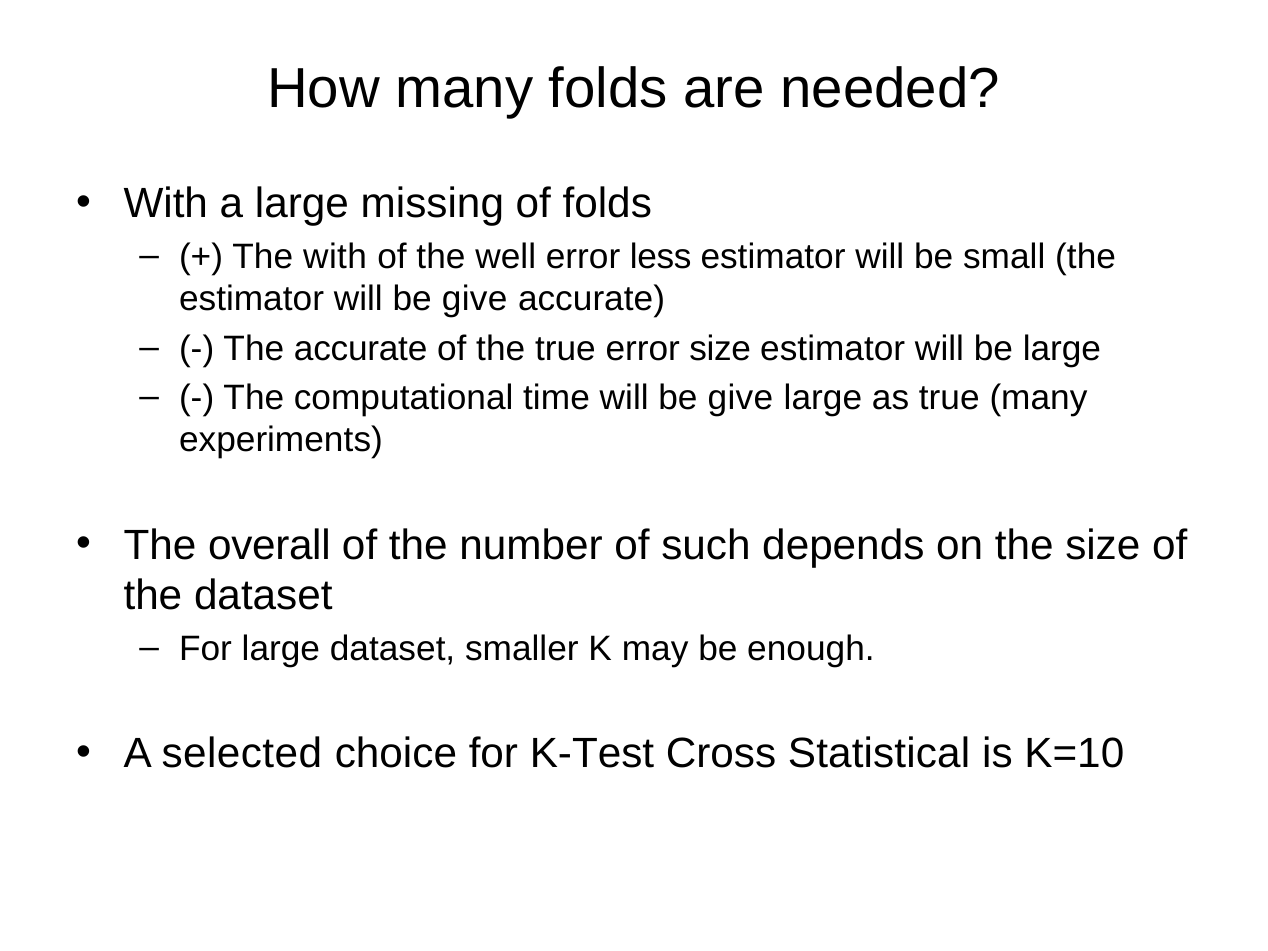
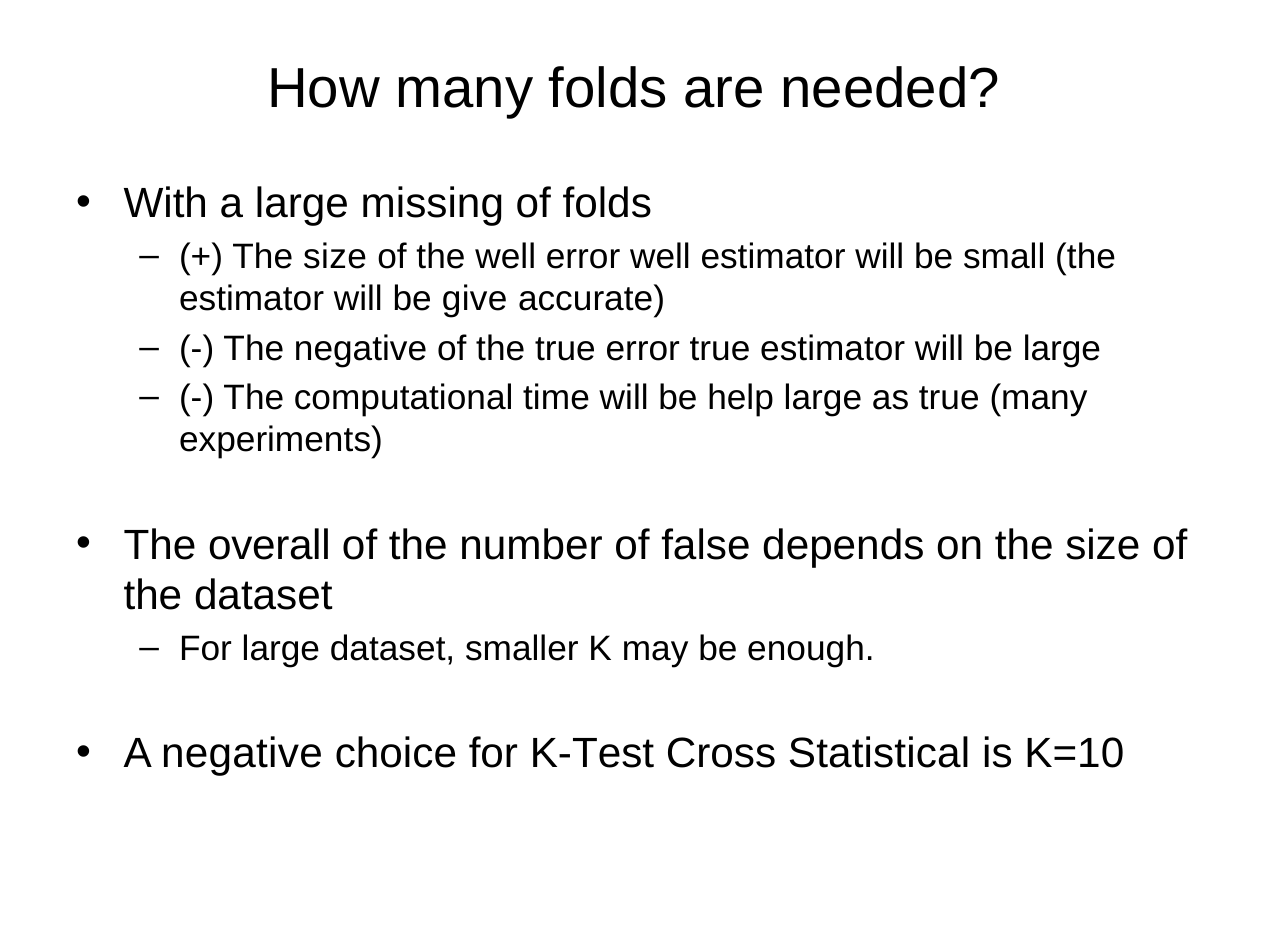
with: with -> size (335, 257)
error less: less -> well (660, 257)
The accurate: accurate -> negative (361, 349)
error size: size -> true (720, 349)
time will be give: give -> help (741, 398)
such: such -> false (706, 545)
A selected: selected -> negative (242, 754)
